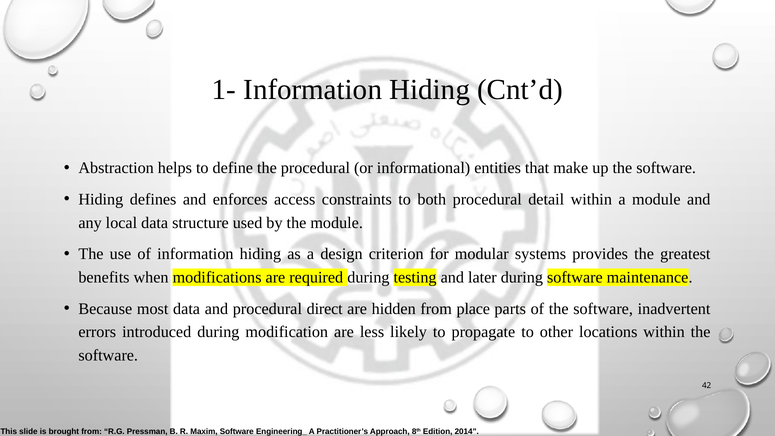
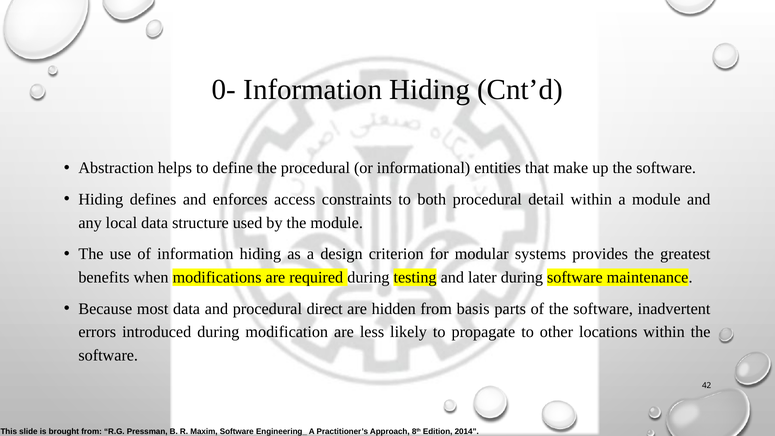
1-: 1- -> 0- (224, 90)
place: place -> basis (473, 309)
